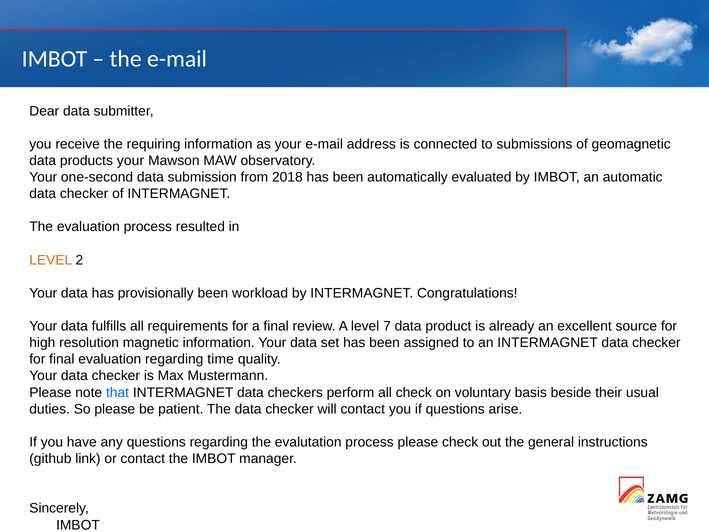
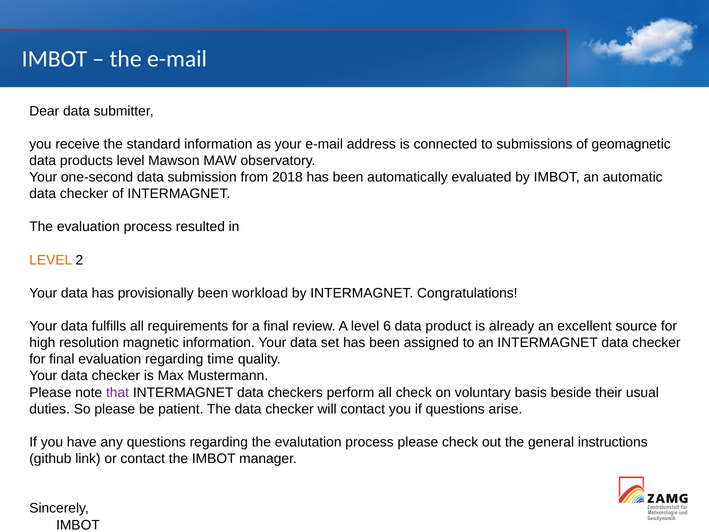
requiring: requiring -> standard (154, 144)
products your: your -> level (131, 161)
7: 7 -> 6 (387, 326)
that colour: blue -> purple (118, 392)
